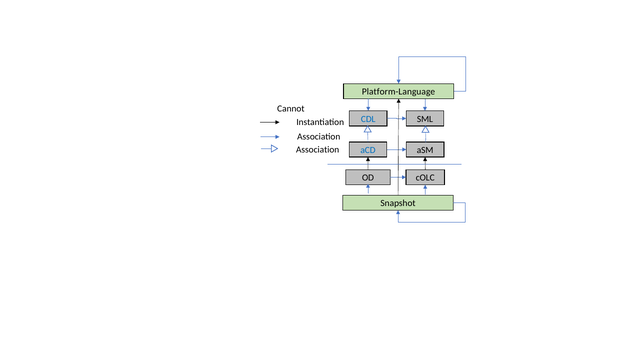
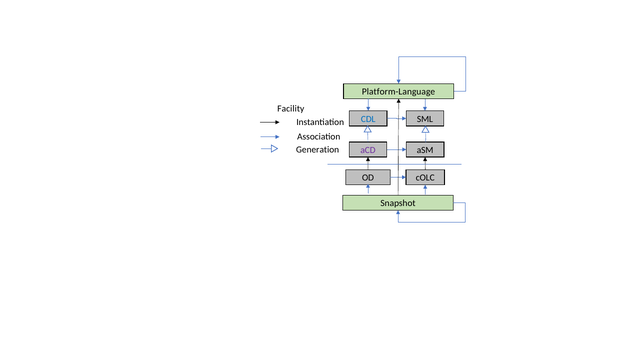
Cannot: Cannot -> Facility (291, 109)
Association: Association -> Generation (318, 150)
aCD colour: blue -> purple (368, 150)
